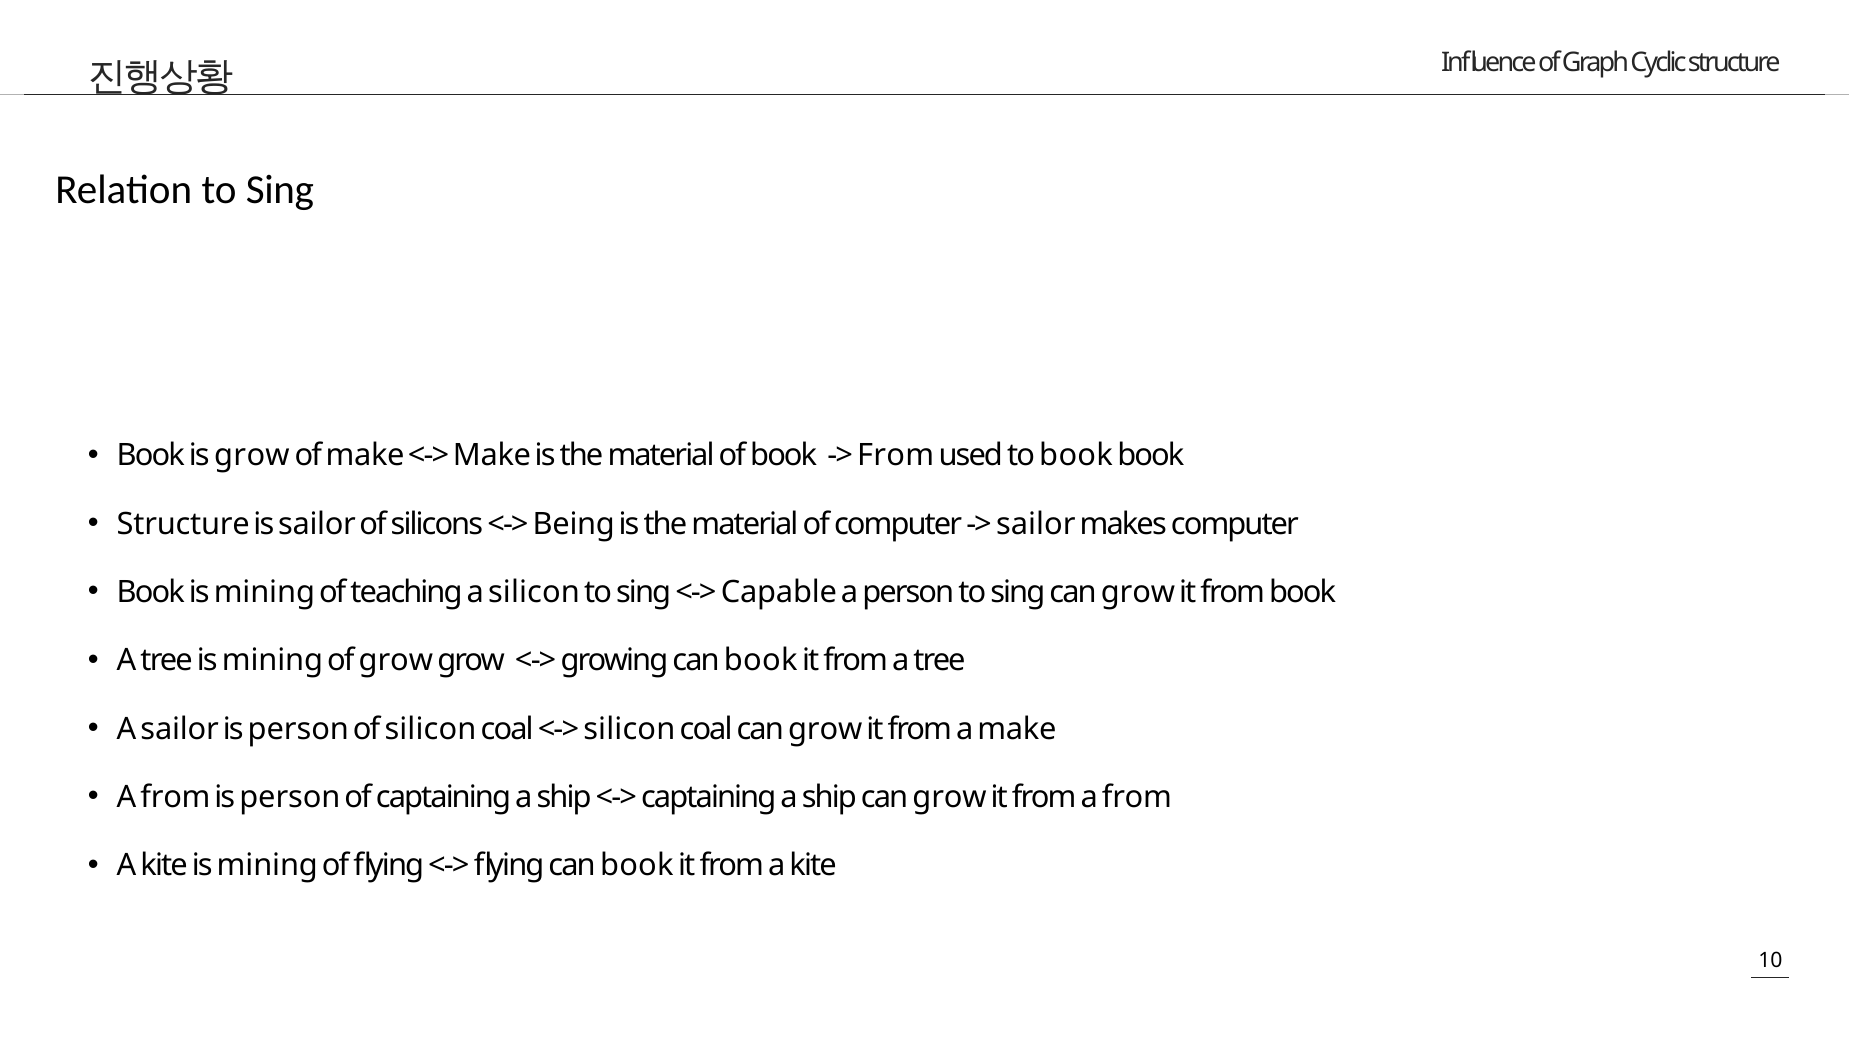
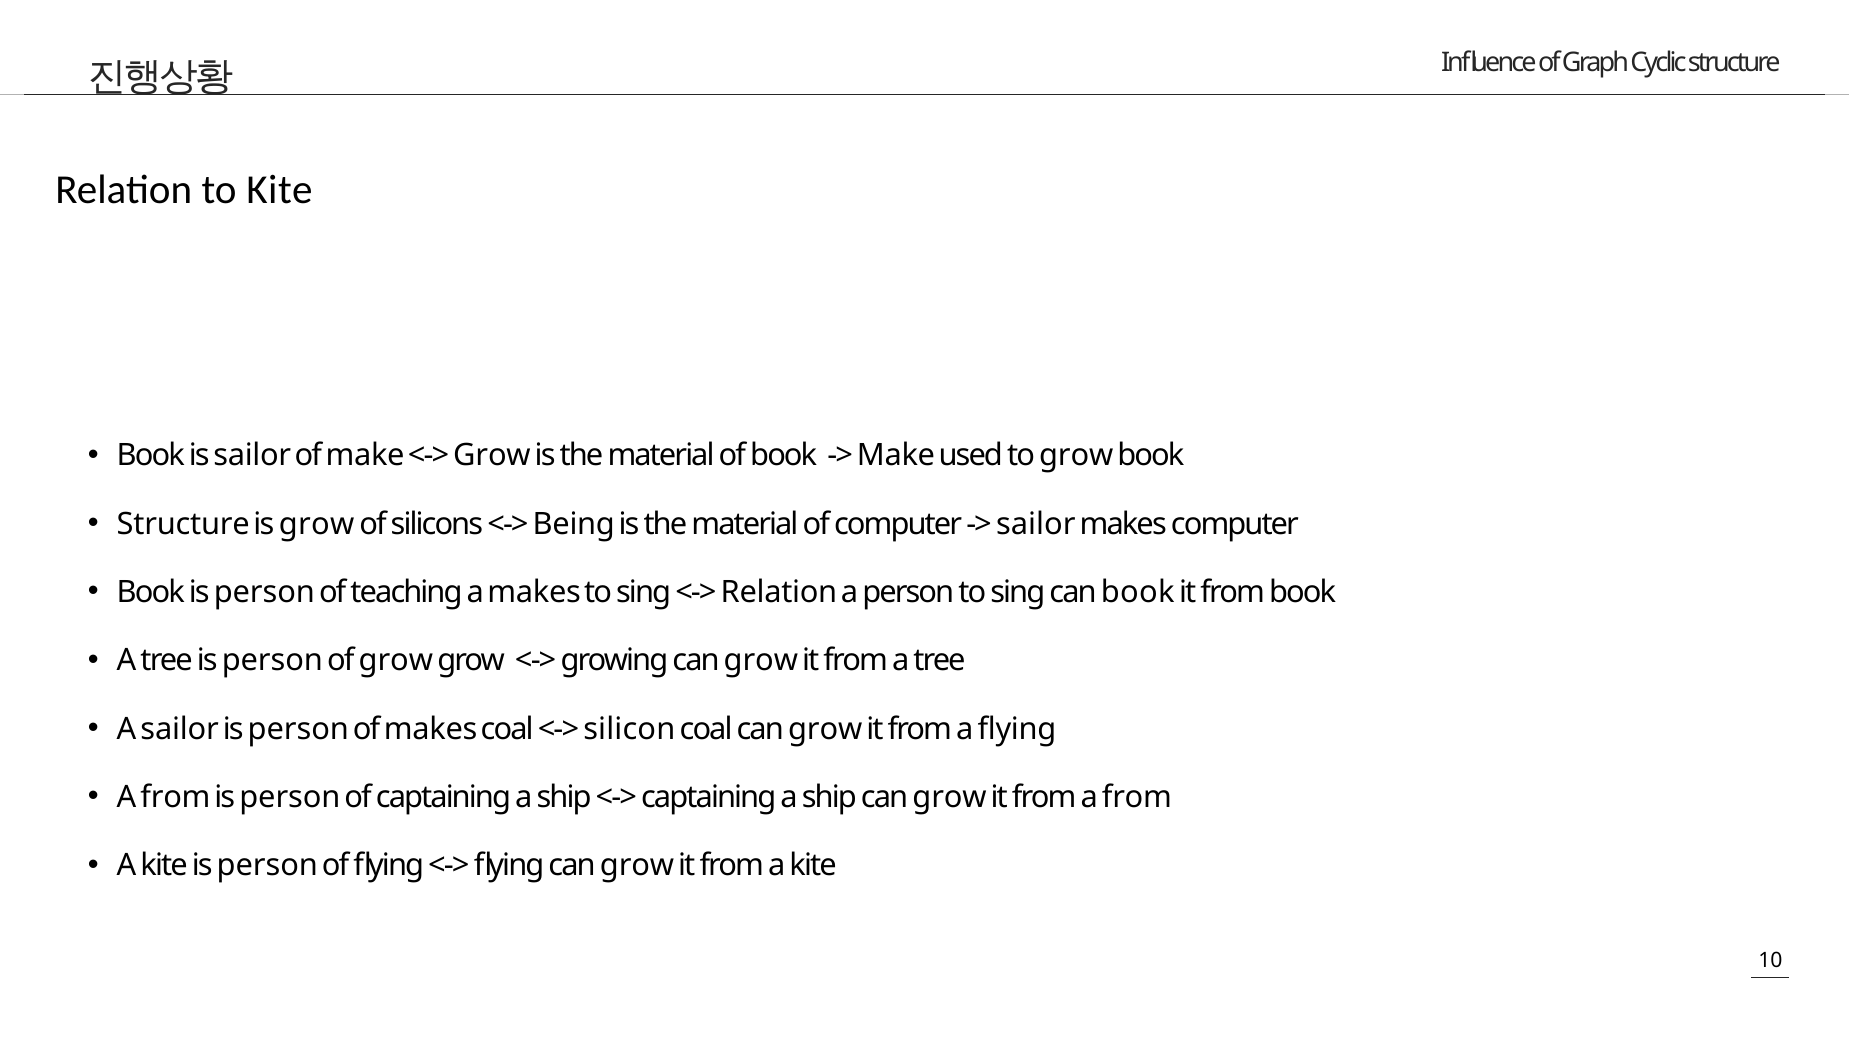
Relation to Sing: Sing -> Kite (280, 190)
is grow: grow -> sailor (252, 456)
Make: Make -> Grow (492, 456)
From: From -> Make (896, 456)
to book: book -> grow (1076, 456)
is sailor: sailor -> grow (317, 524)
Book is mining: mining -> person (264, 592)
a silicon: silicon -> makes (534, 592)
Capable: Capable -> Relation (779, 592)
sing can grow: grow -> book (1138, 592)
tree is mining: mining -> person (272, 661)
growing can book: book -> grow (761, 661)
of silicon: silicon -> makes (431, 729)
a make: make -> flying (1017, 729)
kite is mining: mining -> person (267, 866)
flying can book: book -> grow (637, 866)
